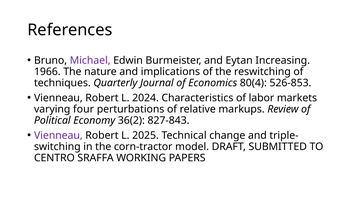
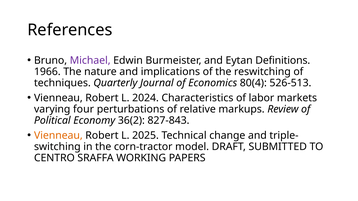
Increasing: Increasing -> Definitions (283, 61)
526-853: 526-853 -> 526-513 (290, 83)
Vienneau colour: purple -> orange (58, 136)
